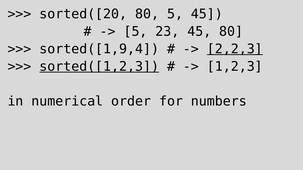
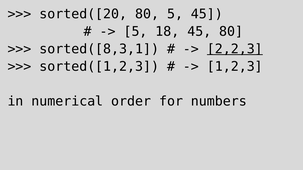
23: 23 -> 18 (167, 32)
sorted([1,9,4: sorted([1,9,4 -> sorted([8,3,1 (99, 49)
sorted([1,2,3 underline: present -> none (99, 67)
